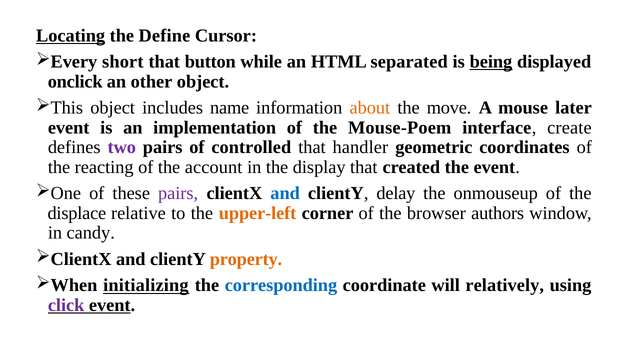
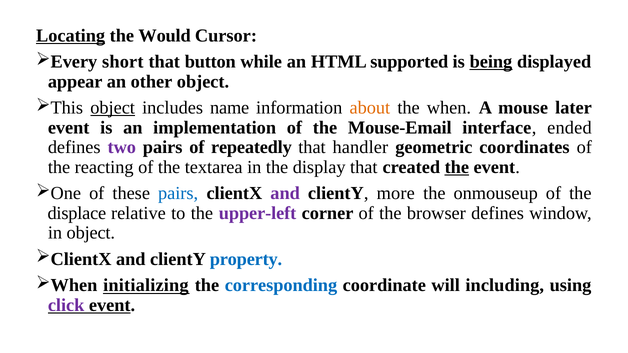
Define: Define -> Would (165, 36)
separated: separated -> supported (409, 62)
onclick: onclick -> appear (75, 82)
object underline: none -> present (113, 108)
move: move -> when (449, 108)
Mouse-Poem: Mouse-Poem -> Mouse-Email (400, 128)
create: create -> ended (569, 128)
controlled: controlled -> repeatedly (251, 147)
account: account -> textarea (214, 167)
the underline: none -> present (457, 167)
pairs colour: purple -> blue (178, 193)
and colour: blue -> purple (285, 193)
delay: delay -> more (396, 193)
upper-left colour: orange -> purple (258, 213)
browser authors: authors -> defines (498, 213)
in candy: candy -> object (91, 233)
property colour: orange -> blue (246, 259)
relatively: relatively -> including (505, 286)
